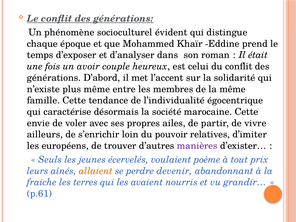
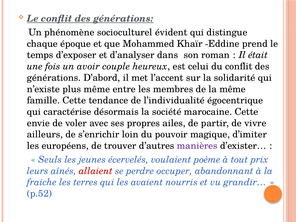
relatives: relatives -> magique (210, 134)
allaient colour: orange -> red (96, 171)
devenir: devenir -> occuper (174, 171)
p.61: p.61 -> p.52 (39, 194)
